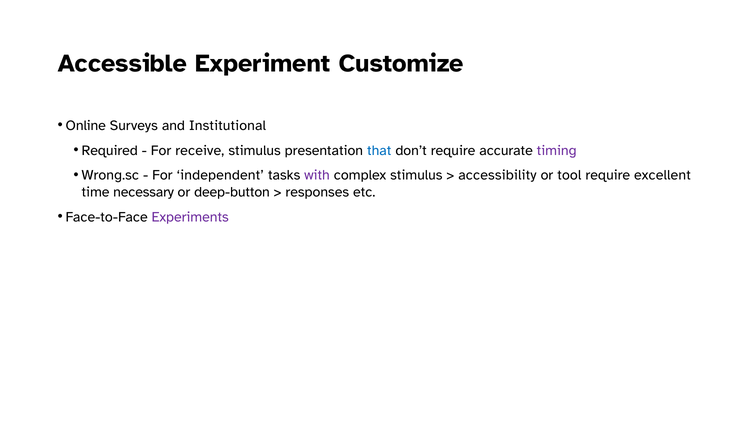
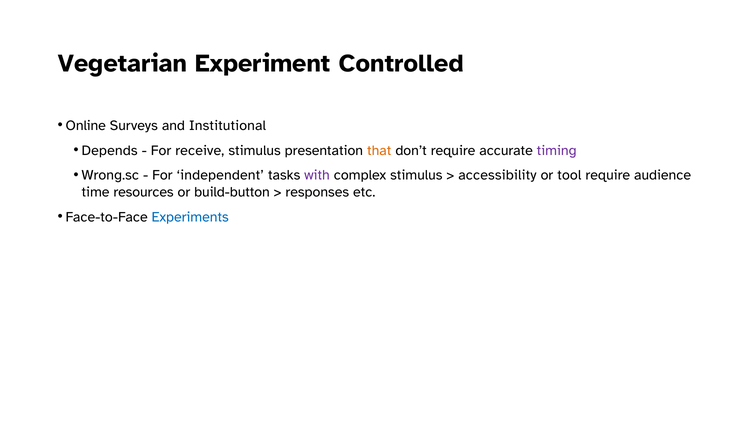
Accessible: Accessible -> Vegetarian (122, 64)
Customize: Customize -> Controlled (401, 64)
Required: Required -> Depends (110, 150)
that colour: blue -> orange (379, 150)
excellent: excellent -> audience (663, 175)
necessary: necessary -> resources (144, 192)
deep-button: deep-button -> build-button (232, 192)
Experiments colour: purple -> blue (190, 217)
